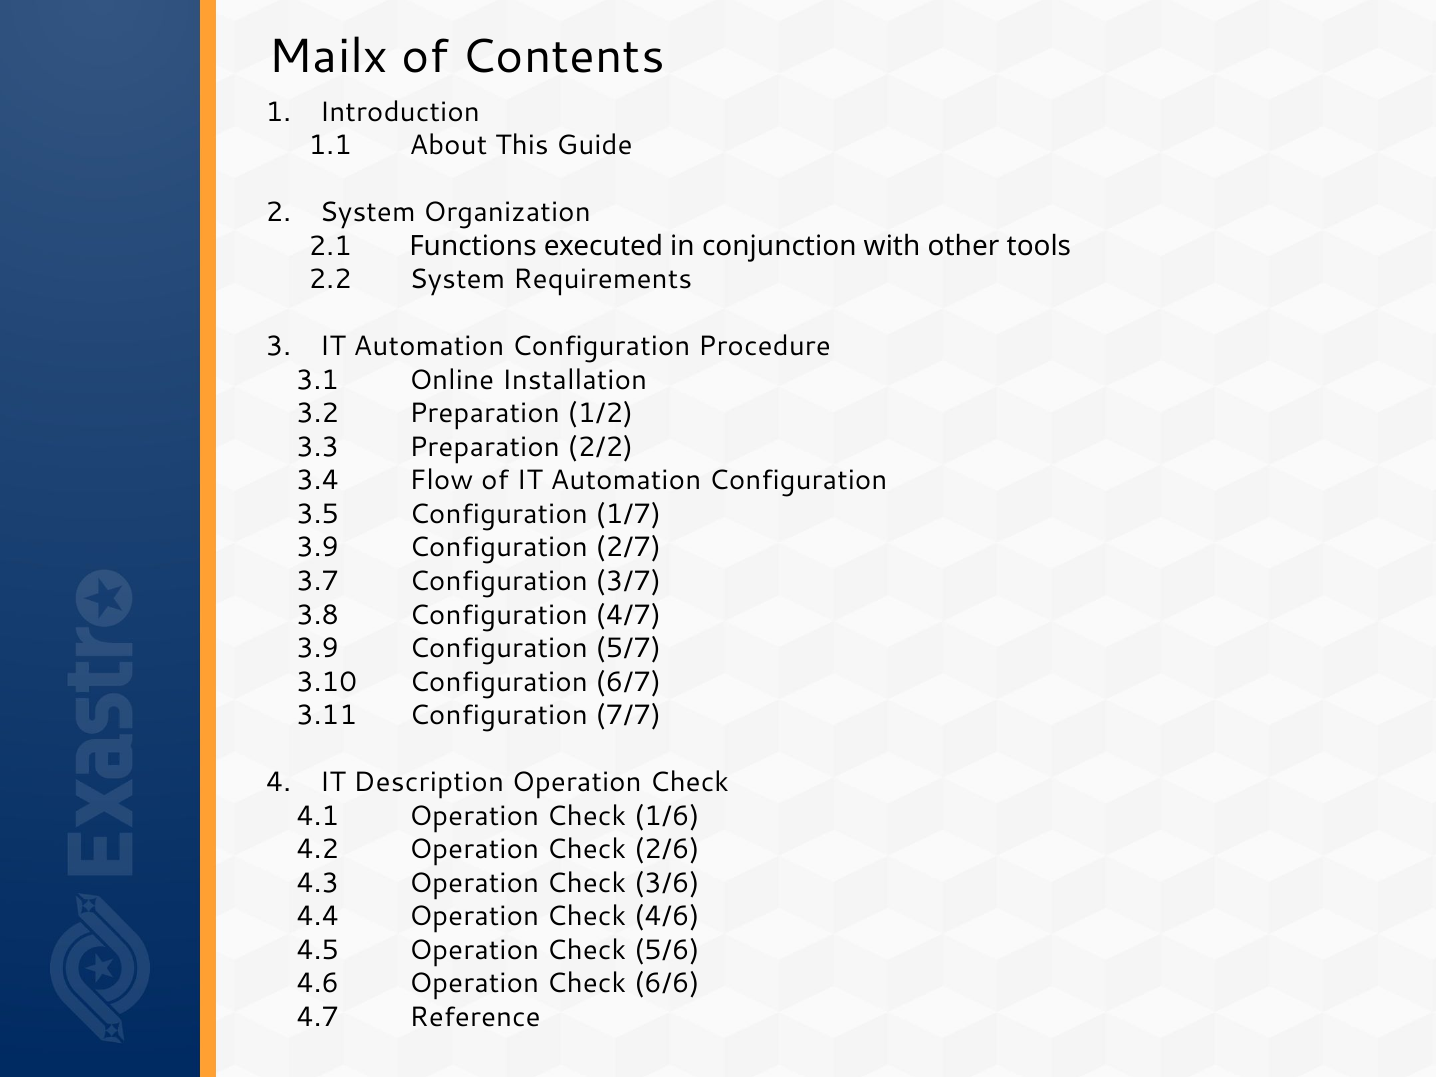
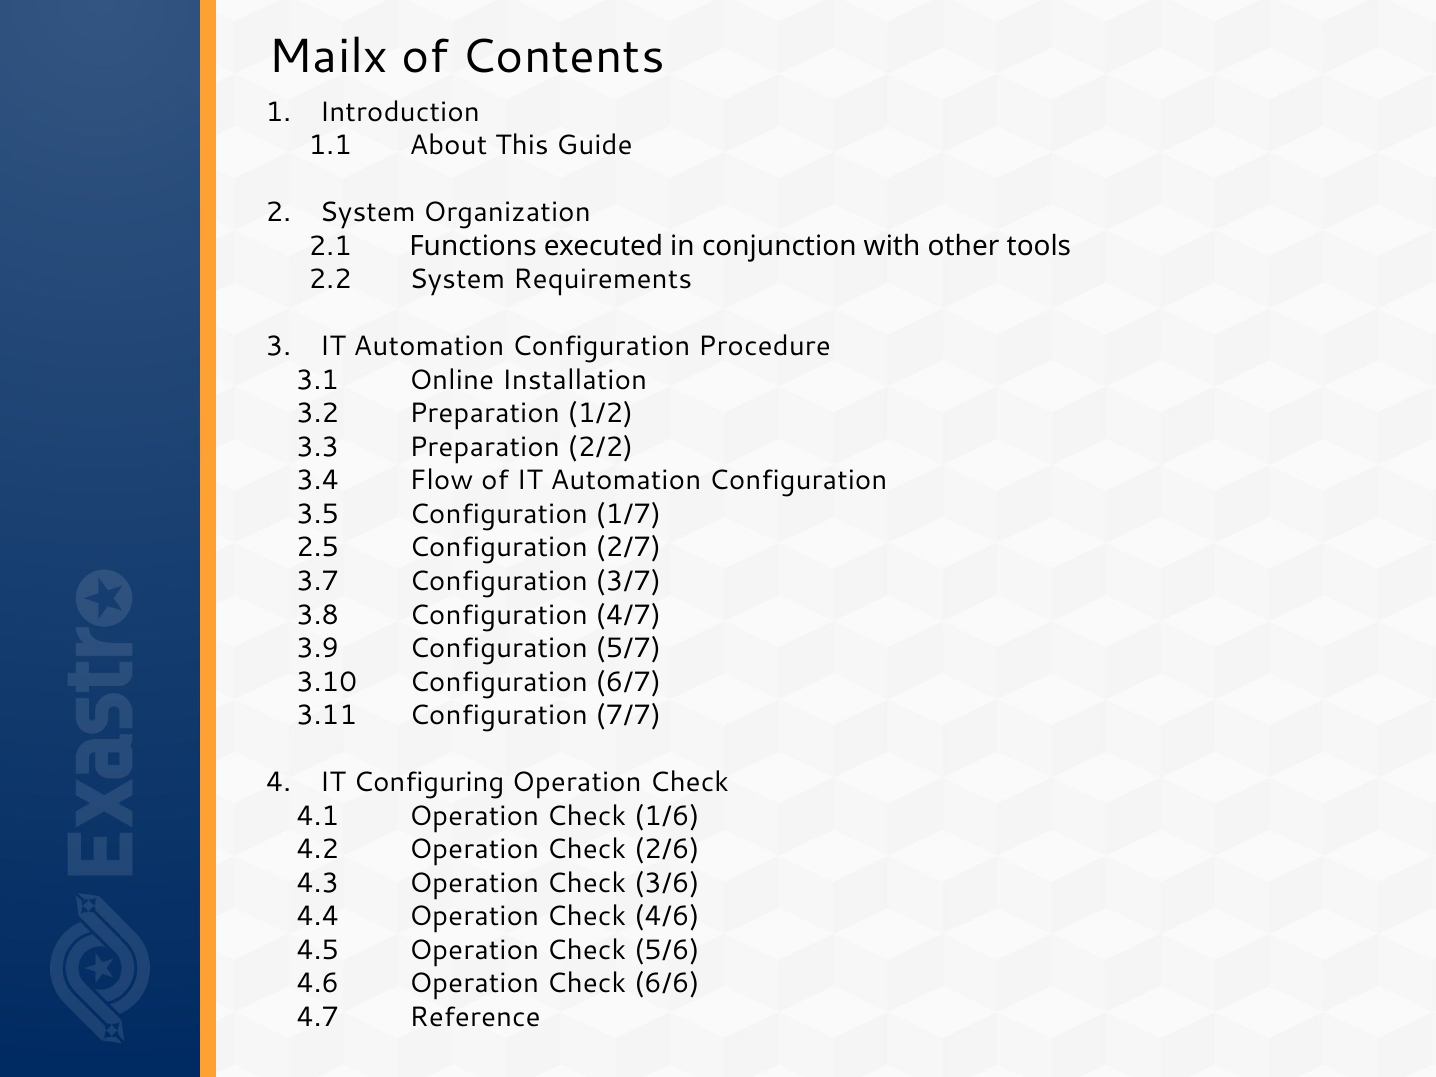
3.9: 3.9 -> 2.5 (318, 548)
Description: Description -> Configuring (429, 782)
